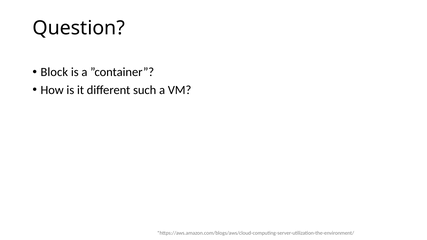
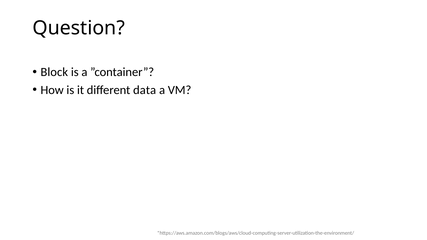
such: such -> data (145, 90)
